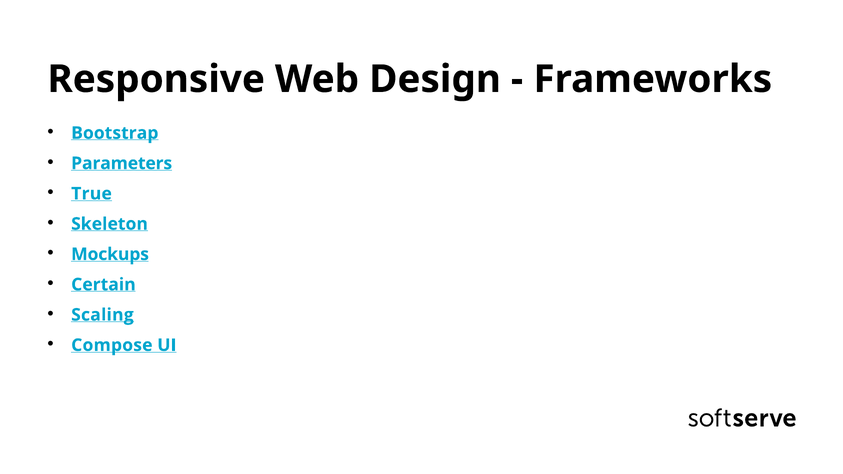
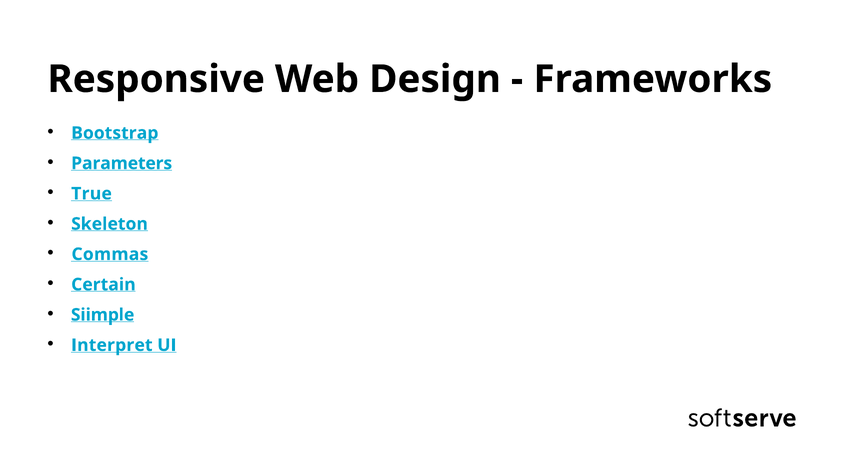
Mockups: Mockups -> Commas (110, 254)
Scaling: Scaling -> Siimple (103, 315)
Compose: Compose -> Interpret (112, 345)
